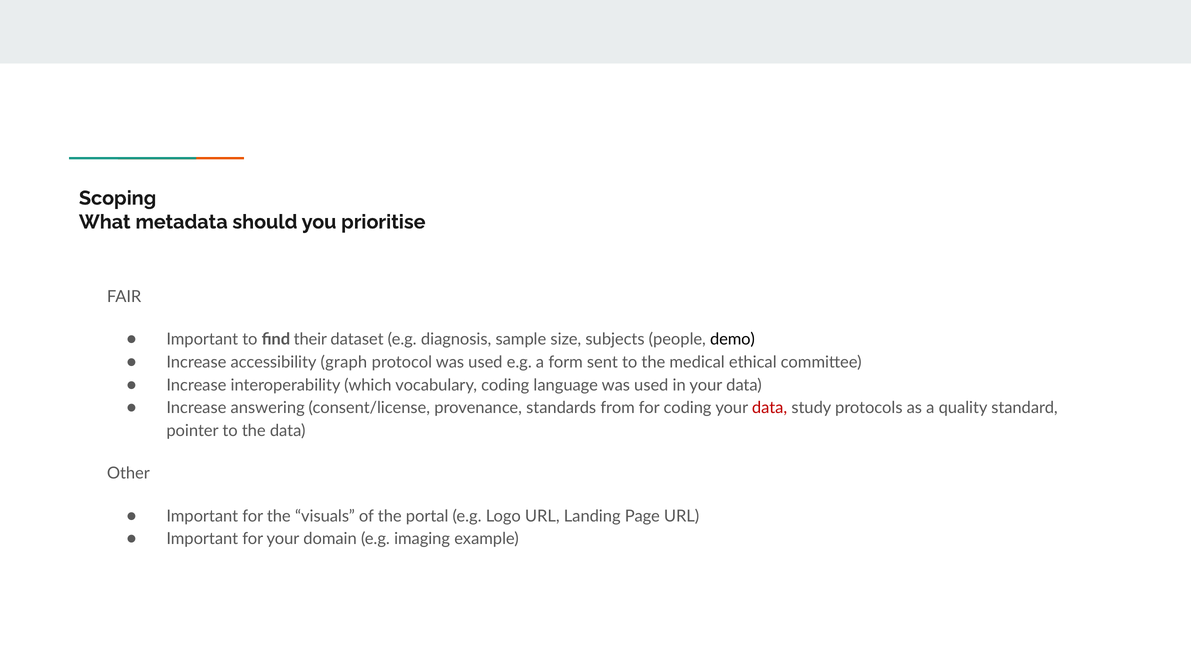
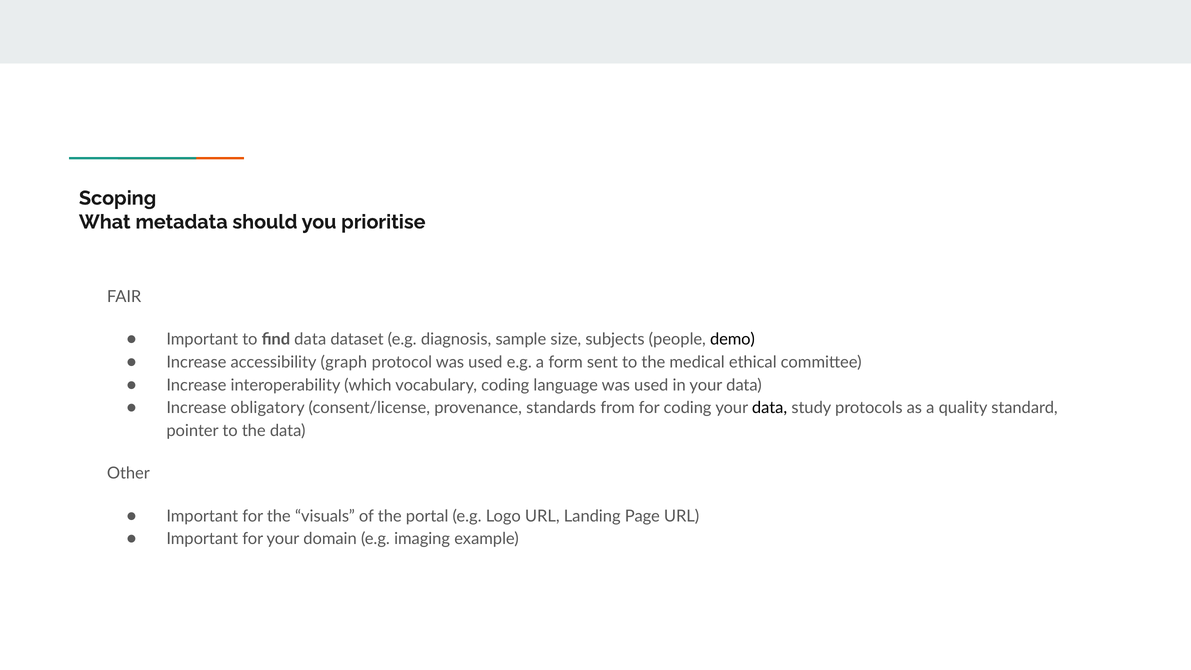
find their: their -> data (310, 339)
answering: answering -> obligatory (268, 408)
data colour: red -> black (770, 408)
